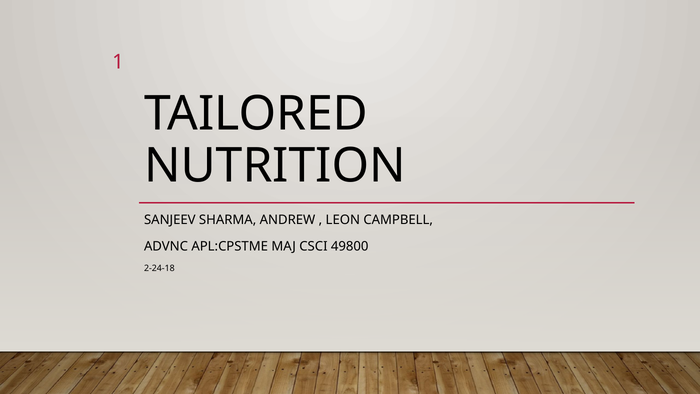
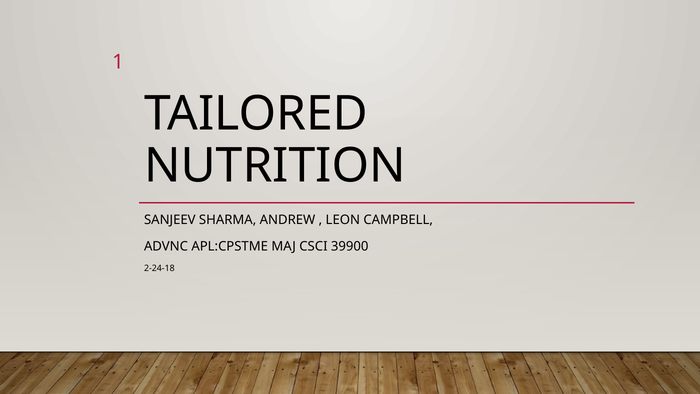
49800: 49800 -> 39900 (350, 246)
